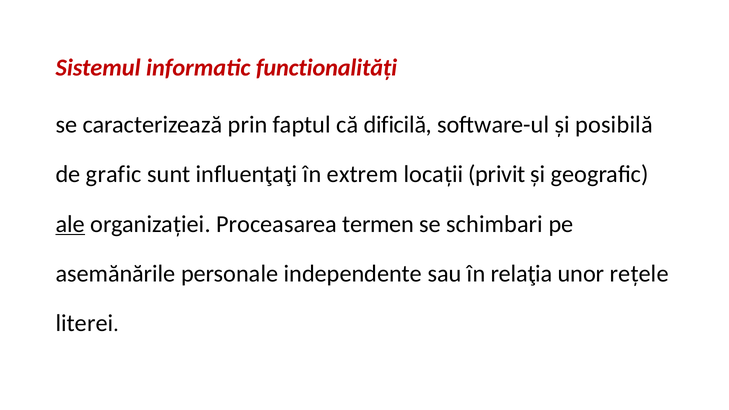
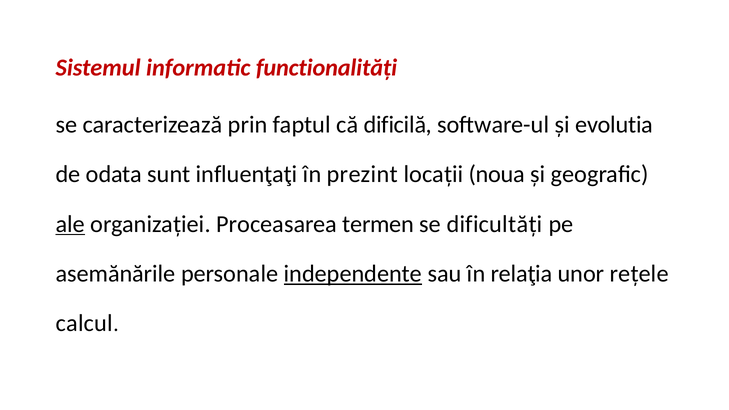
posibilă: posibilă -> evolutia (614, 125)
grafic: grafic -> odata (114, 174)
extrem: extrem -> prezint (362, 174)
privit: privit -> noua (497, 174)
schimbari: schimbari -> dificultăți (495, 224)
independente underline: none -> present (353, 274)
literei: literei -> calcul (84, 323)
